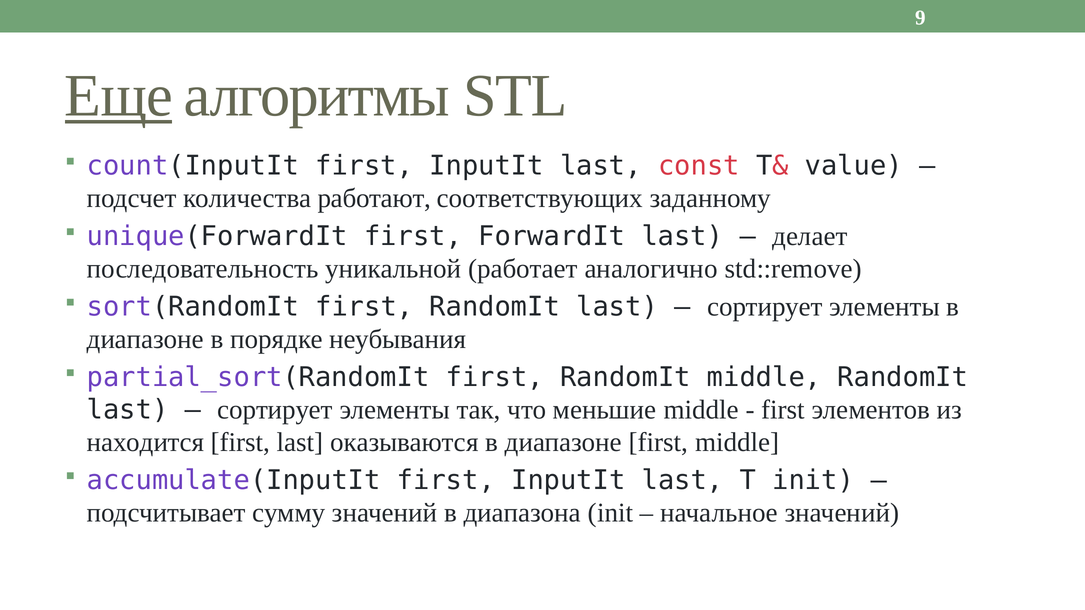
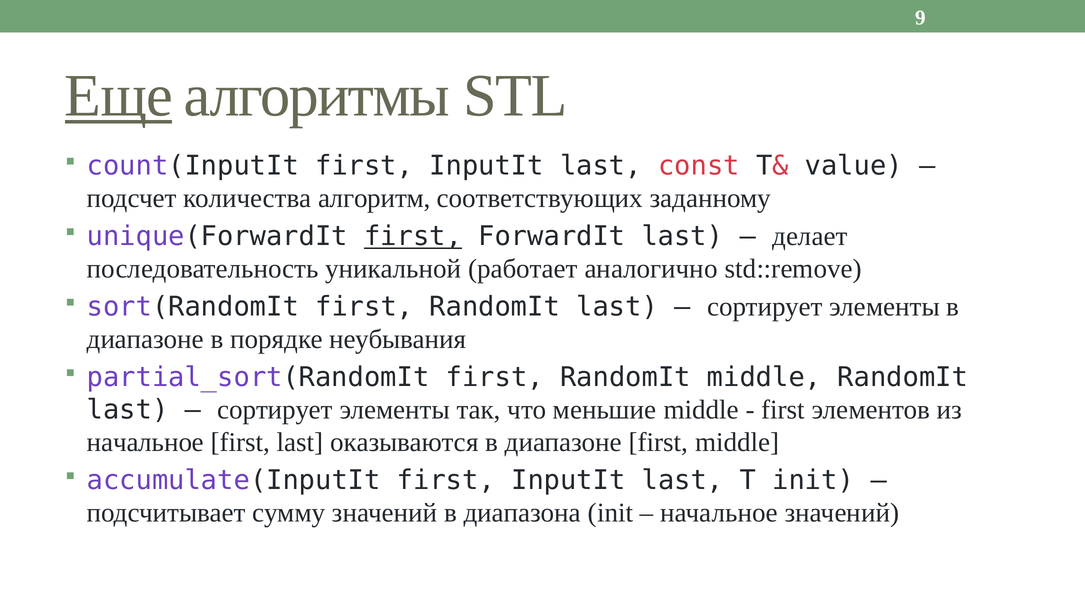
работают: работают -> алгоритм (374, 199)
first underline: none -> present (413, 237)
находится: находится -> начальное (145, 443)
